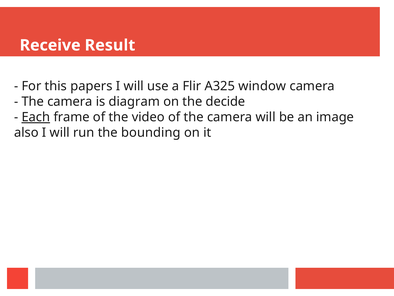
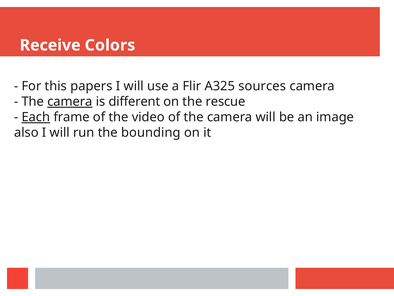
Result: Result -> Colors (110, 45)
window: window -> sources (262, 86)
camera underline: none -> present (70, 101)
diagram: diagram -> different (134, 101)
decide: decide -> rescue (225, 101)
